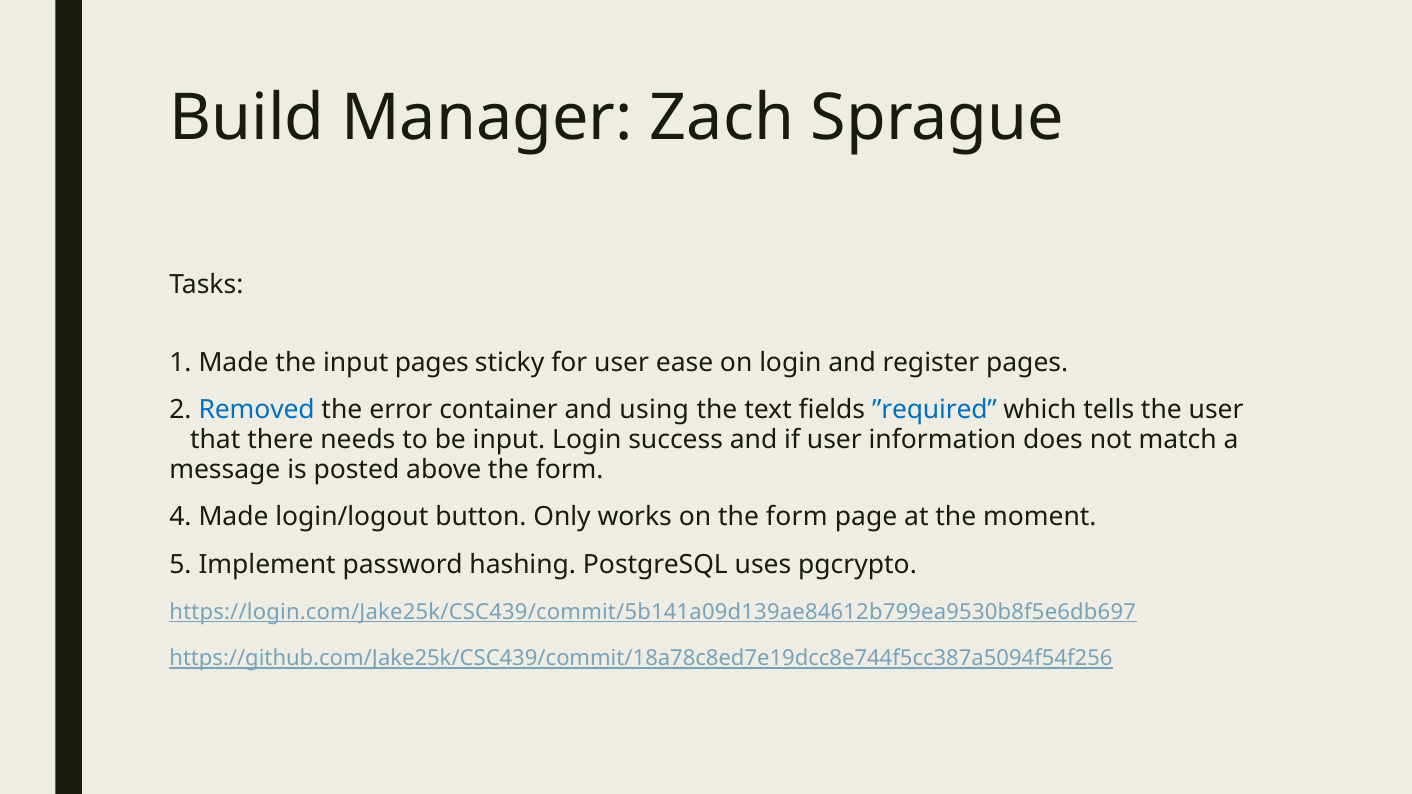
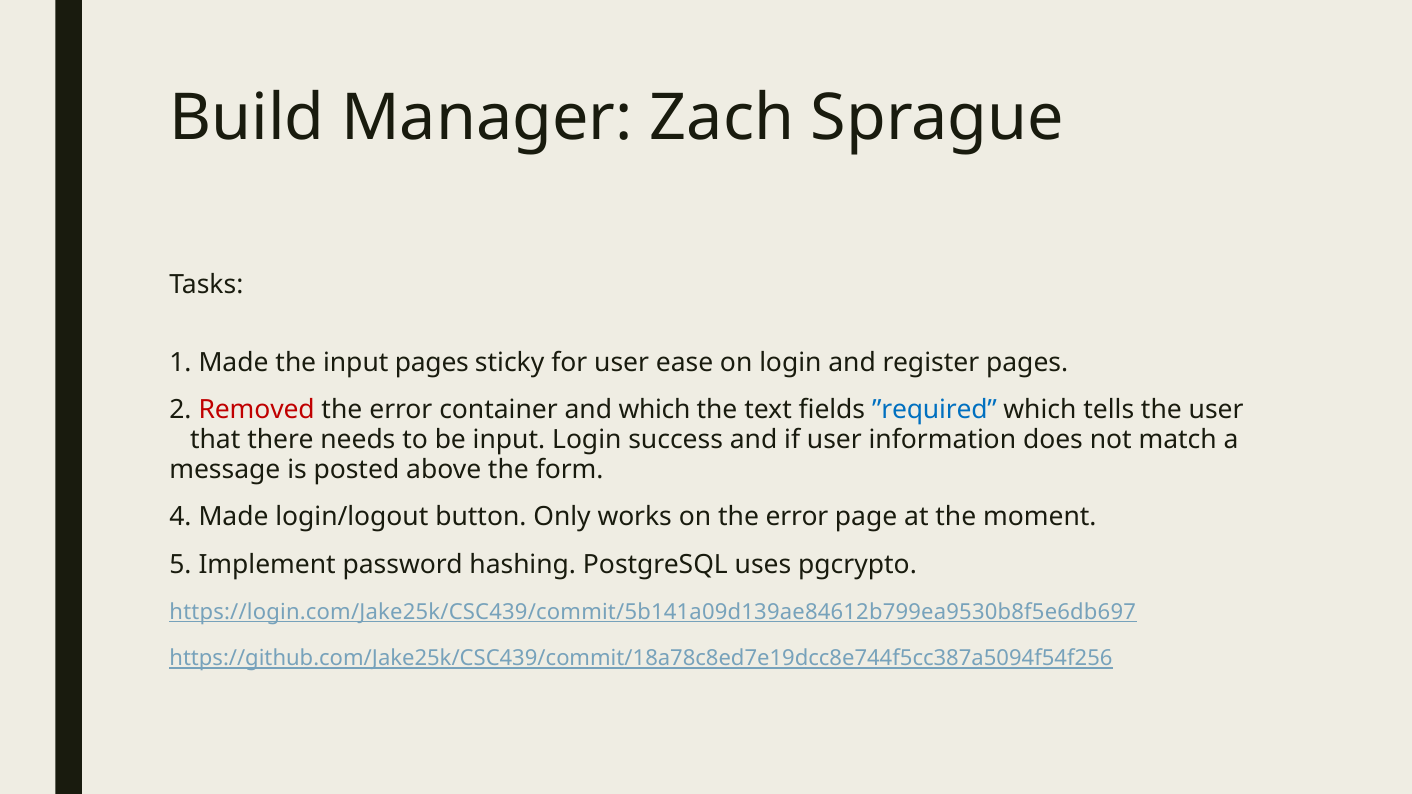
Removed colour: blue -> red (257, 410)
and using: using -> which (655, 410)
on the form: form -> error (797, 517)
